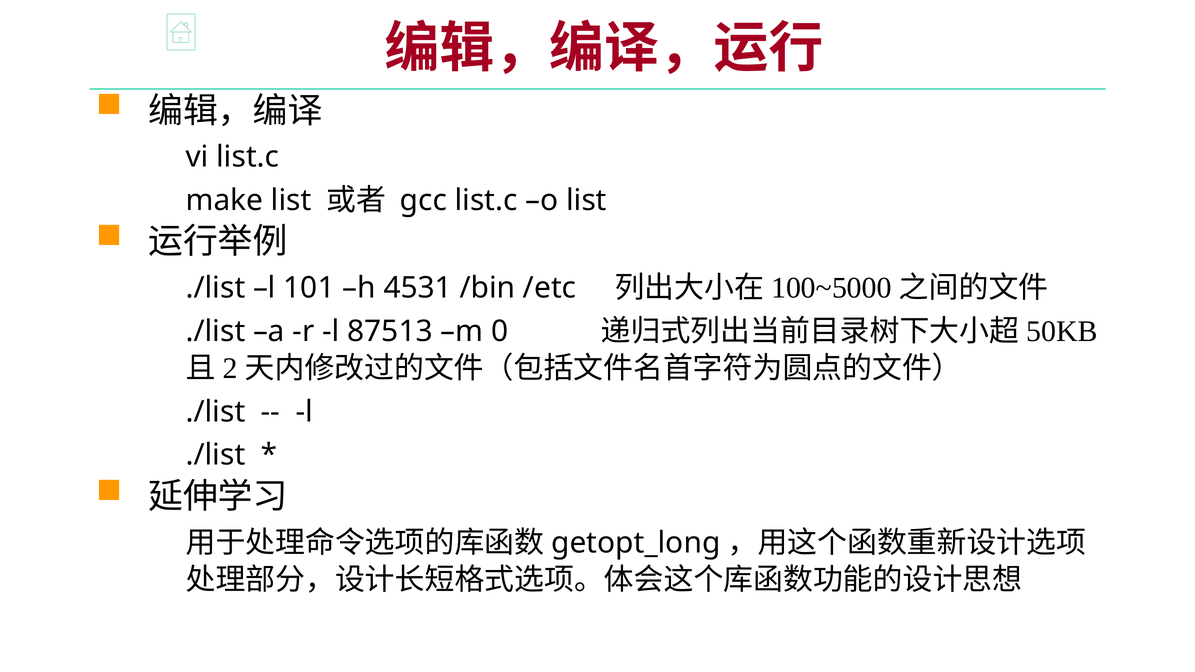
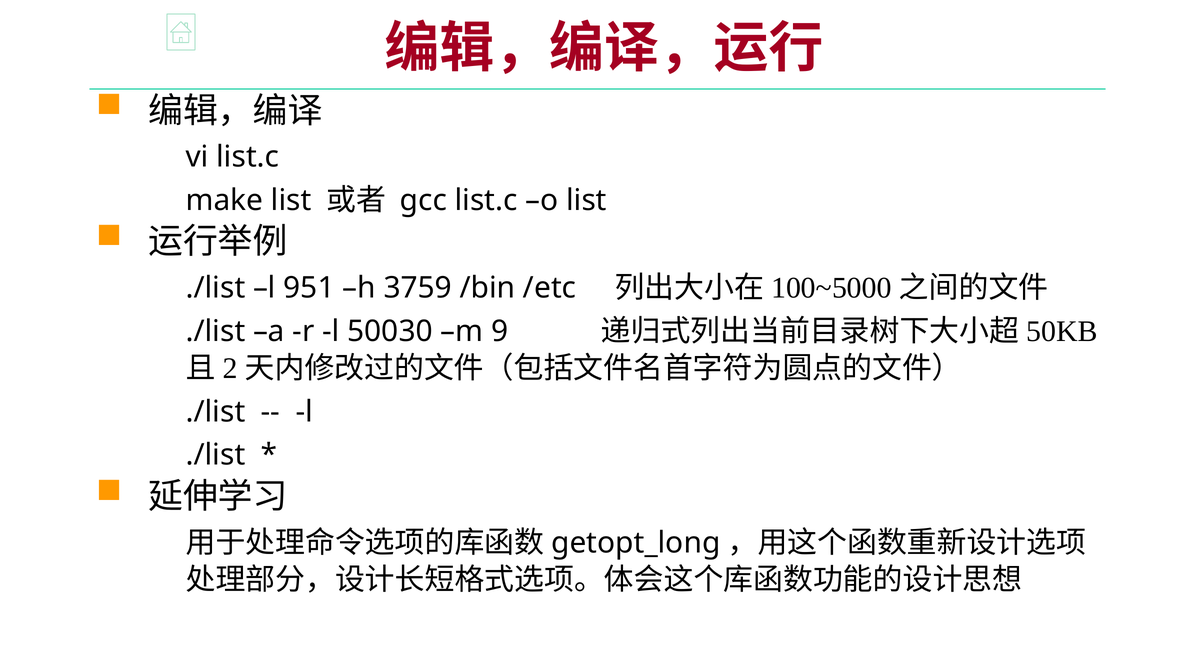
101: 101 -> 951 (309, 288)
4531: 4531 -> 3759 (418, 288)
87513: 87513 -> 50030 (390, 331)
0: 0 -> 9 (500, 331)
